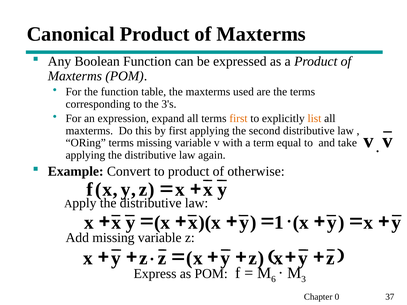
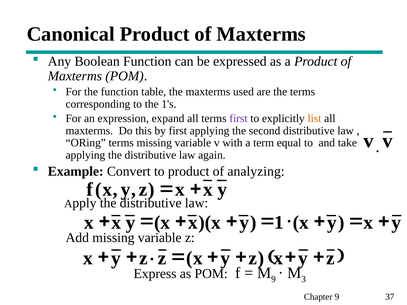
3's: 3's -> 1's (169, 104)
first colour: orange -> purple (238, 119)
otherwise: otherwise -> analyzing (256, 171)
6: 6 -> 9 (273, 279)
Chapter 0: 0 -> 9 (337, 297)
